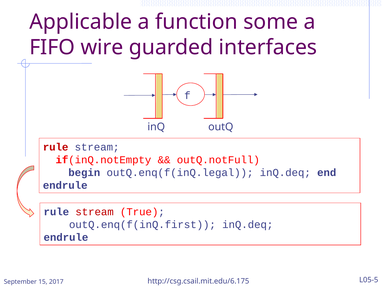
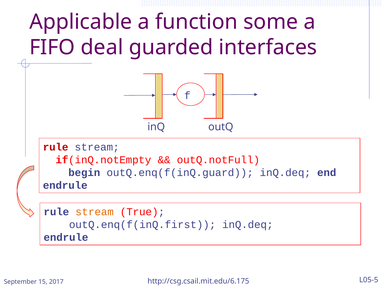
wire: wire -> deal (102, 47)
outQ.enq(f(inQ.legal: outQ.enq(f(inQ.legal -> outQ.enq(f(inQ.guard (180, 172)
stream colour: red -> orange (95, 212)
